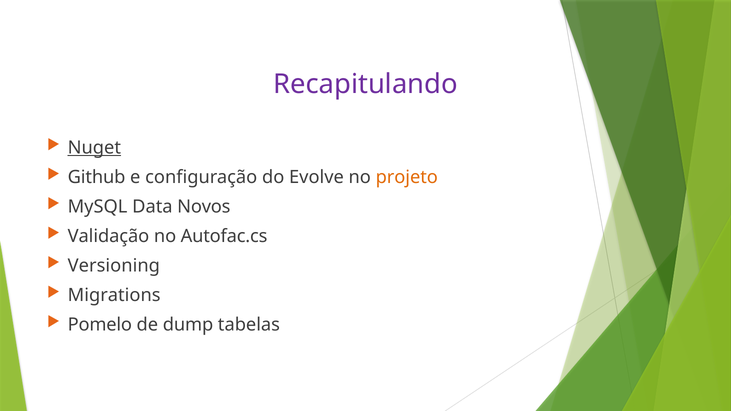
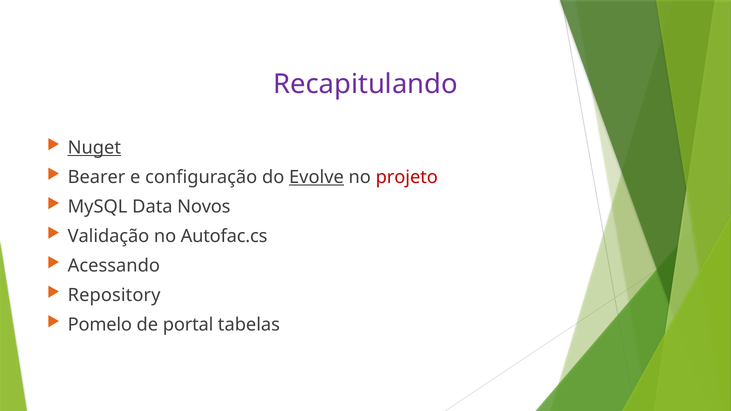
Github: Github -> Bearer (97, 177)
Evolve underline: none -> present (316, 177)
projeto colour: orange -> red (407, 177)
Versioning: Versioning -> Acessando (114, 266)
Migrations: Migrations -> Repository (114, 295)
dump: dump -> portal (188, 325)
